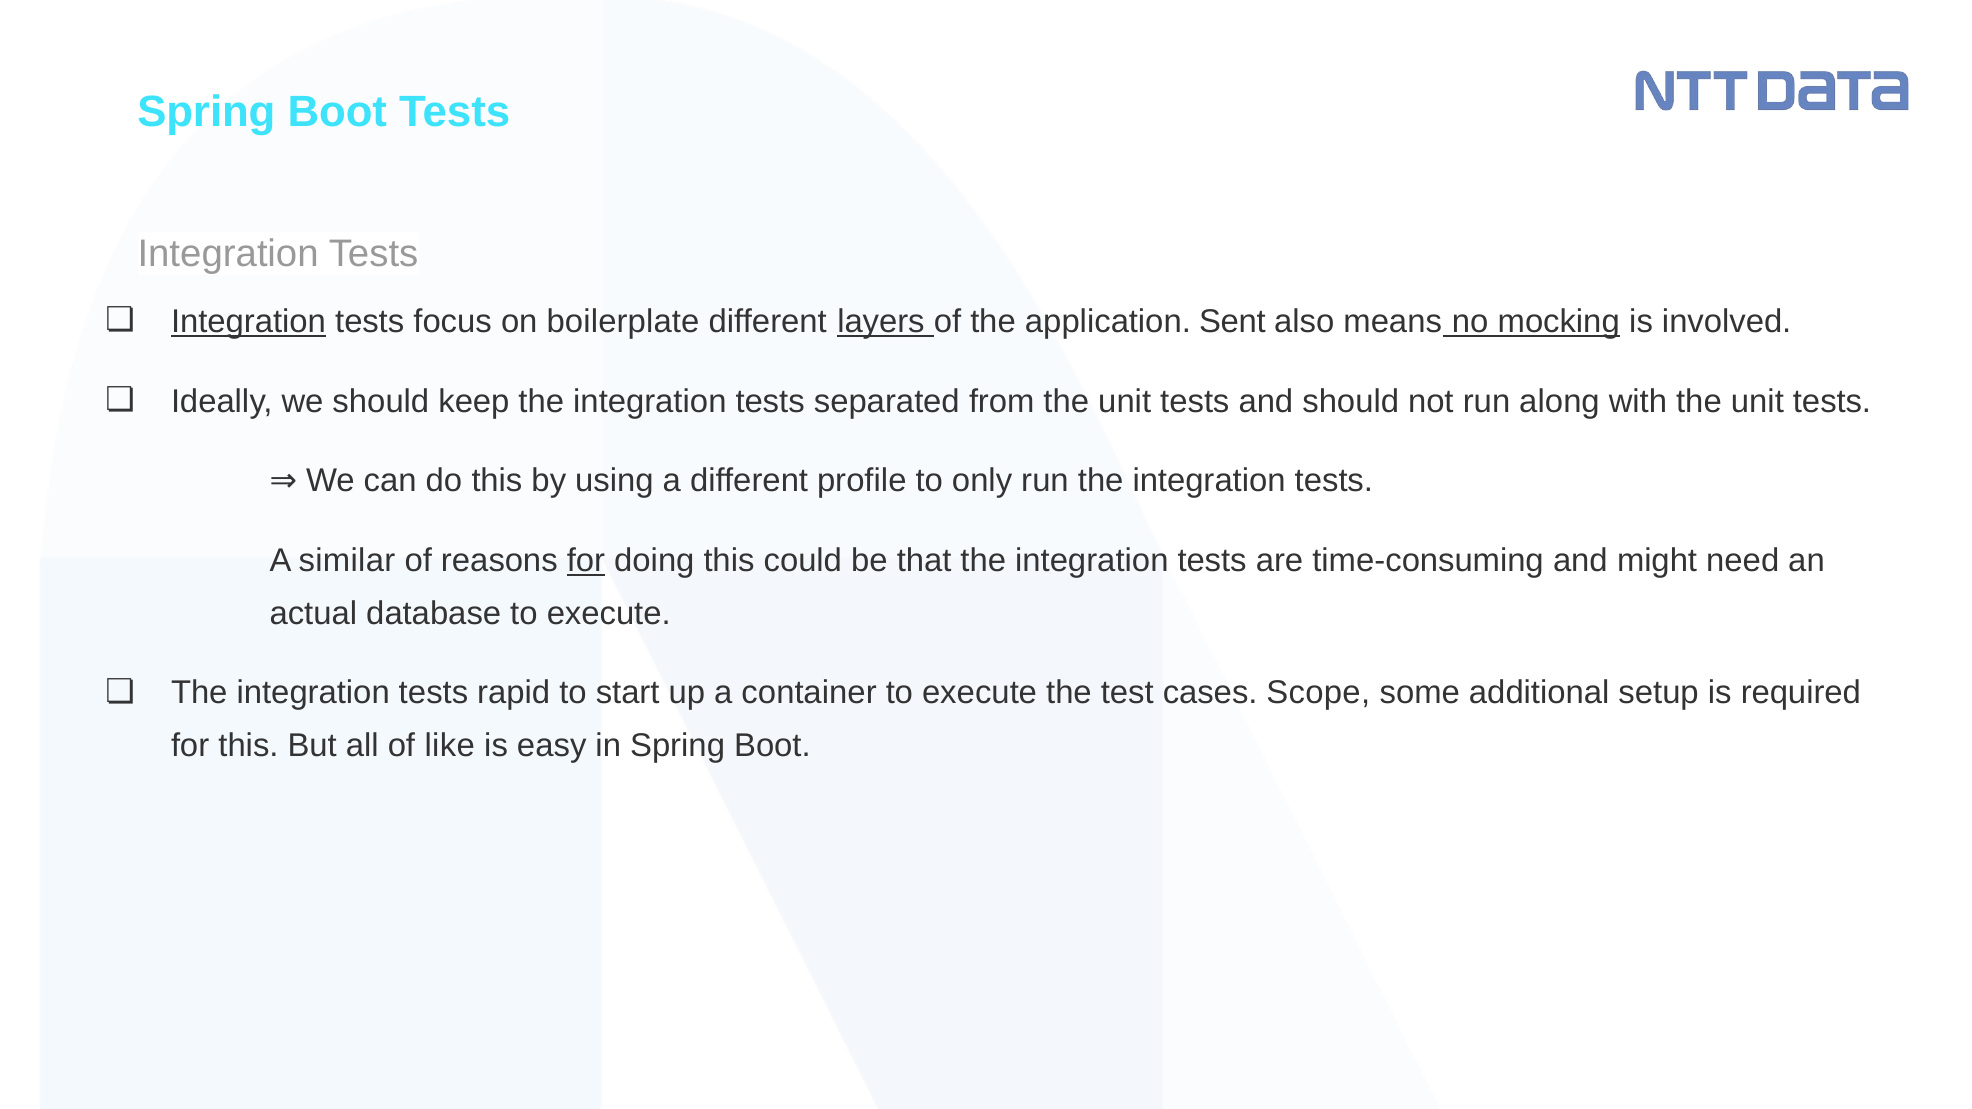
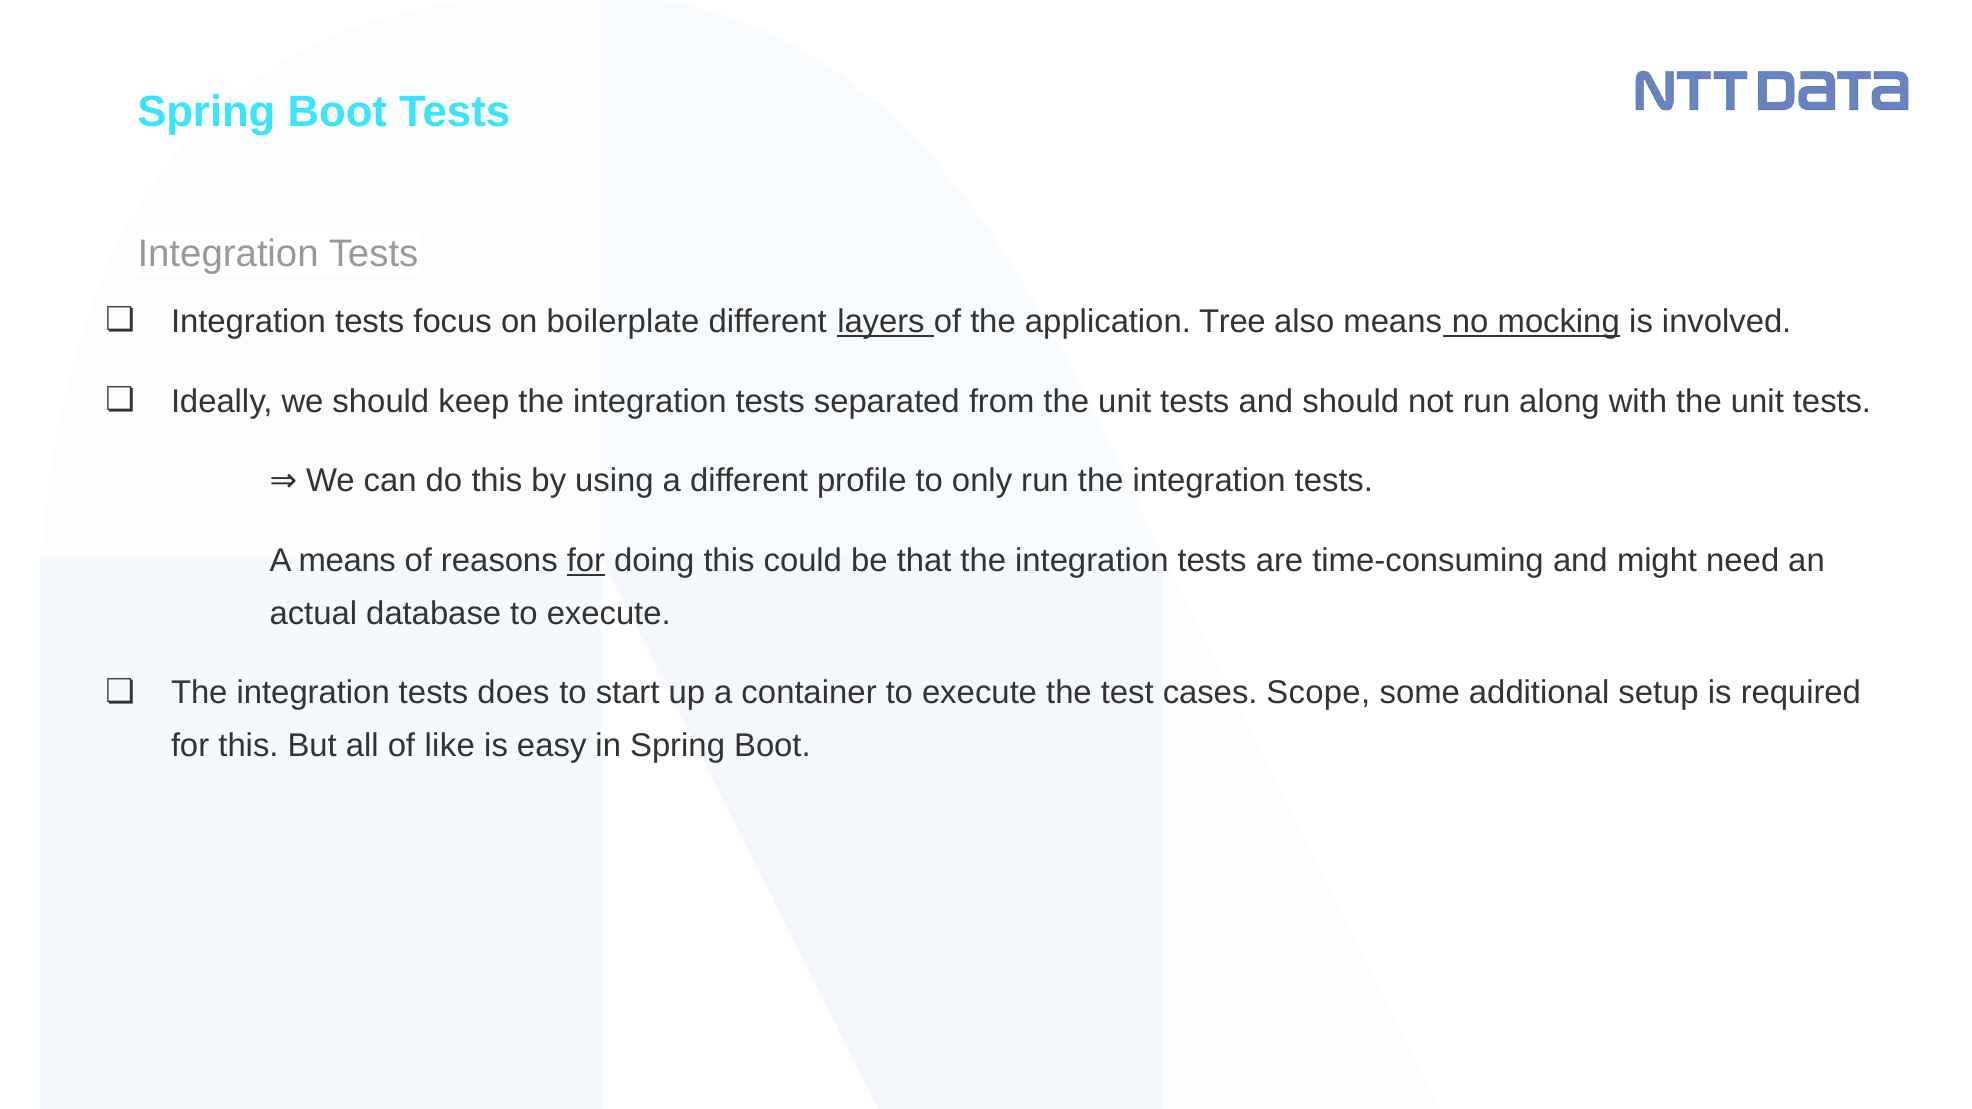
Integration underline: present -> none (248, 322)
Sent: Sent -> Tree (1232, 322)
A similar: similar -> means (347, 561)
rapid: rapid -> does (513, 693)
